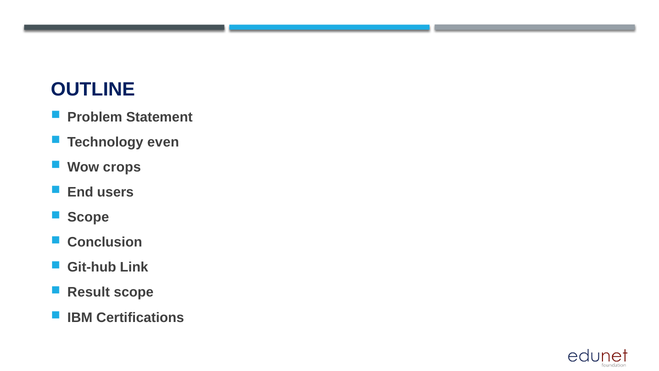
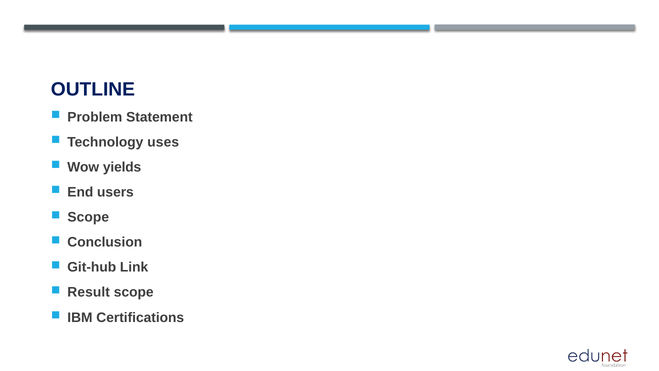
even: even -> uses (163, 142)
crops: crops -> yields (122, 167)
